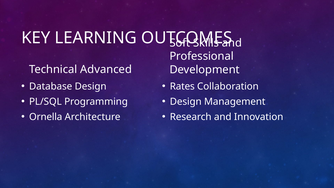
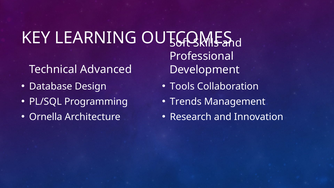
Rates: Rates -> Tools (182, 86)
Design: Design -> Trends (186, 102)
